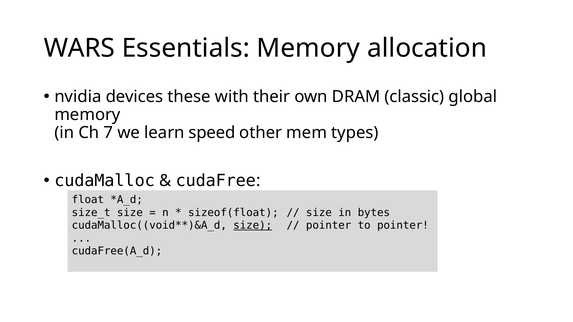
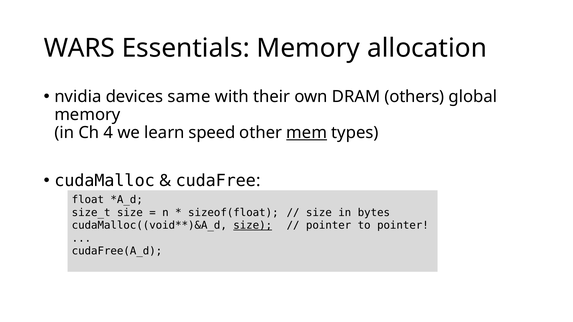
these: these -> same (189, 97)
classic: classic -> others (414, 97)
7: 7 -> 4 (108, 133)
mem underline: none -> present (307, 133)
